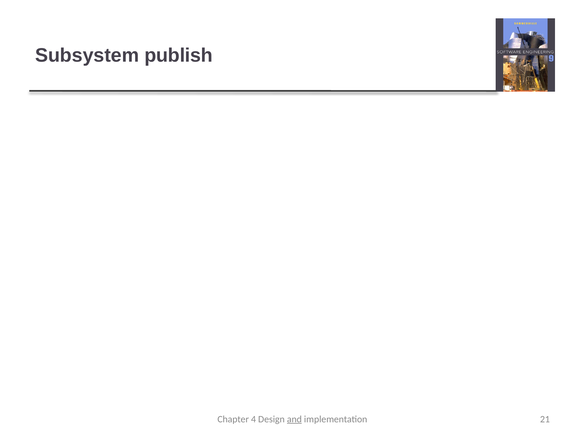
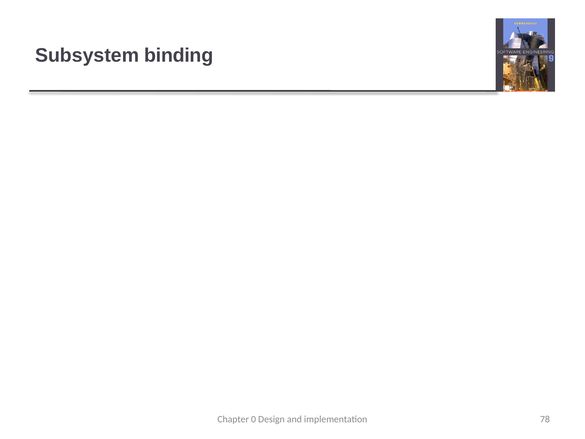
publish: publish -> binding (179, 55)
4: 4 -> 0 (254, 419)
and underline: present -> none (294, 419)
21: 21 -> 78 (545, 419)
